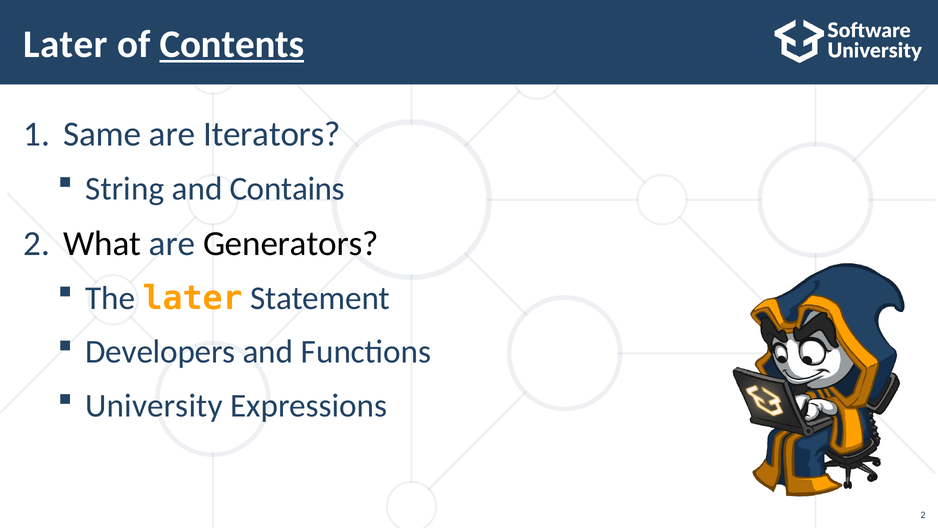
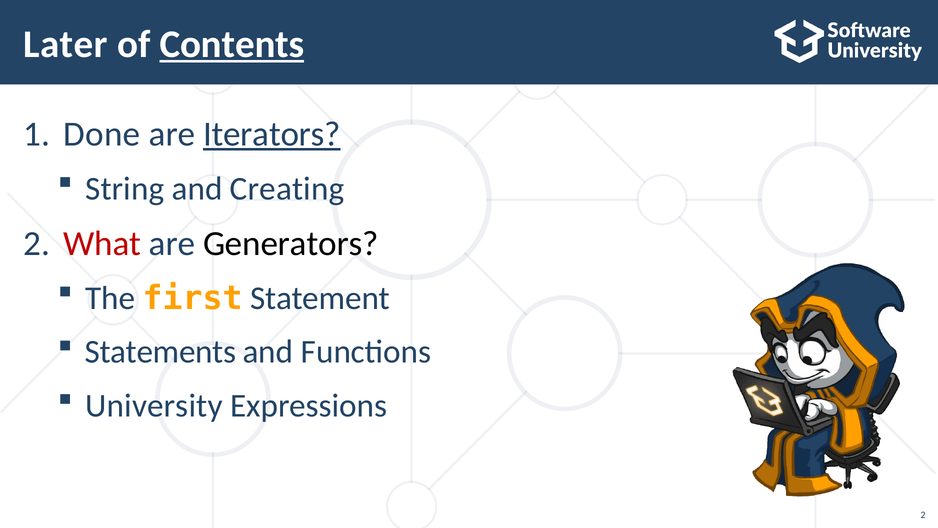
Same: Same -> Done (102, 134)
Iterators underline: none -> present (272, 134)
Contains: Contains -> Creating (287, 189)
What colour: black -> red (102, 244)
The later: later -> first (193, 298)
Developers: Developers -> Statements (160, 352)
